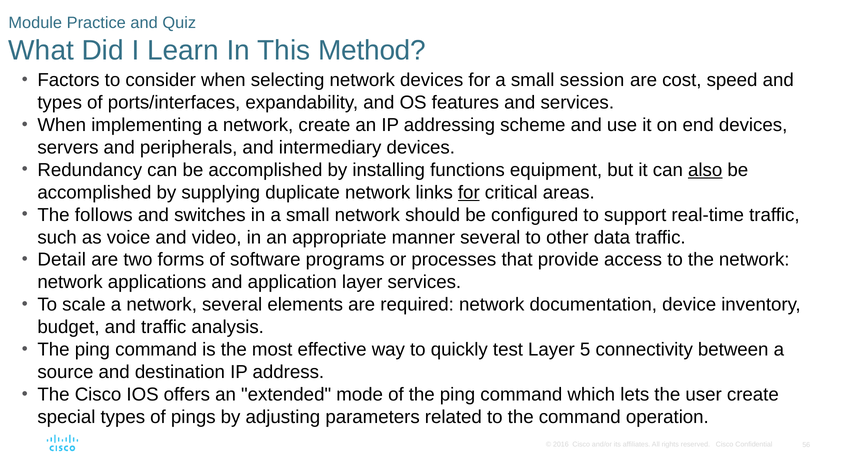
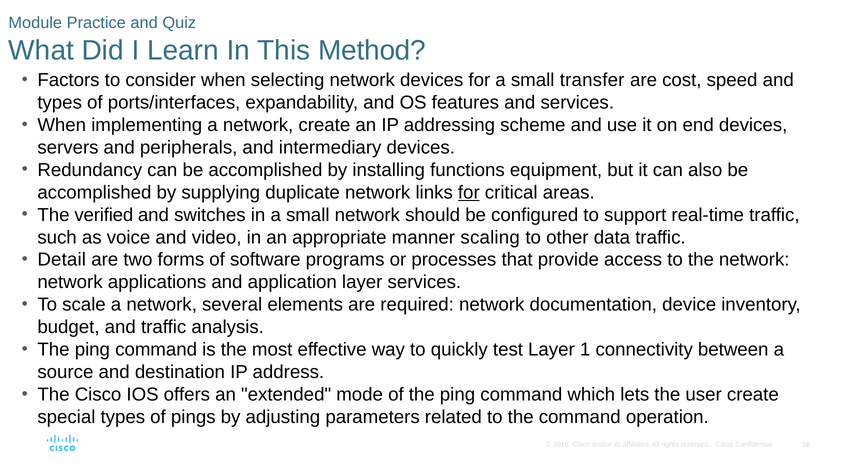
session: session -> transfer (592, 80)
also underline: present -> none (705, 170)
follows: follows -> verified (104, 215)
manner several: several -> scaling (490, 237)
5: 5 -> 1 (585, 349)
